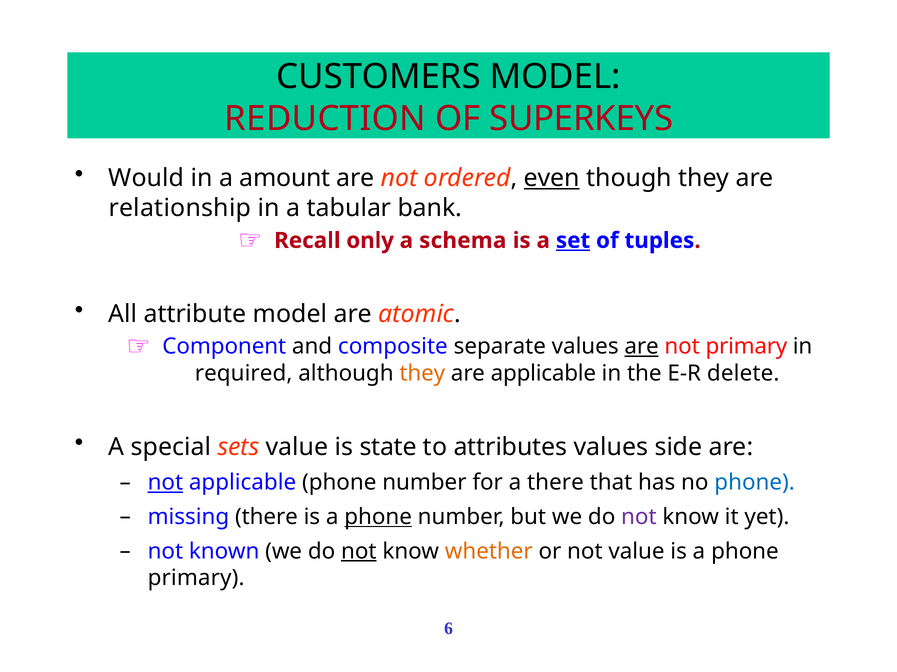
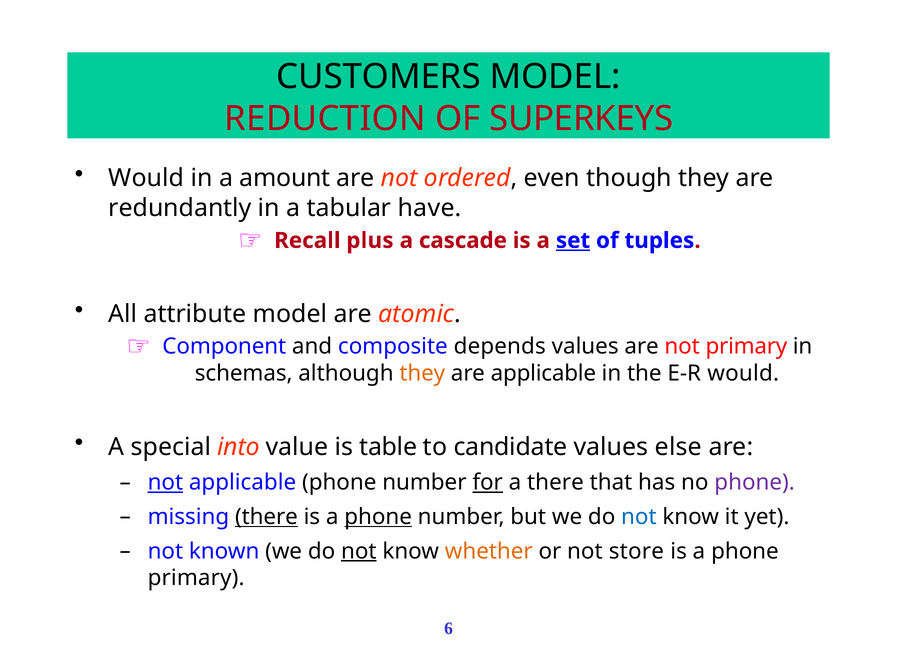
even underline: present -> none (552, 178)
relationship: relationship -> redundantly (180, 208)
bank: bank -> have (430, 208)
only: only -> plus (370, 241)
schema: schema -> cascade (463, 241)
separate: separate -> depends (500, 347)
are underline: present -> none (642, 347)
required: required -> schemas (244, 374)
E-R delete: delete -> would (743, 374)
sets: sets -> into (239, 447)
state: state -> table (388, 447)
attributes: attributes -> candidate (510, 447)
side: side -> else (678, 447)
for underline: none -> present (488, 483)
phone colour: blue -> purple (755, 483)
there underline: none -> present (266, 517)
not colour: purple -> blue (639, 517)
not value: value -> store (636, 552)
